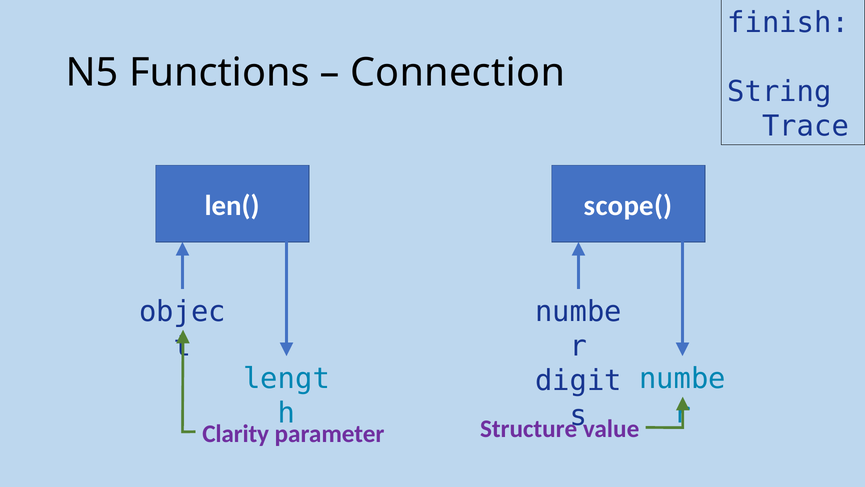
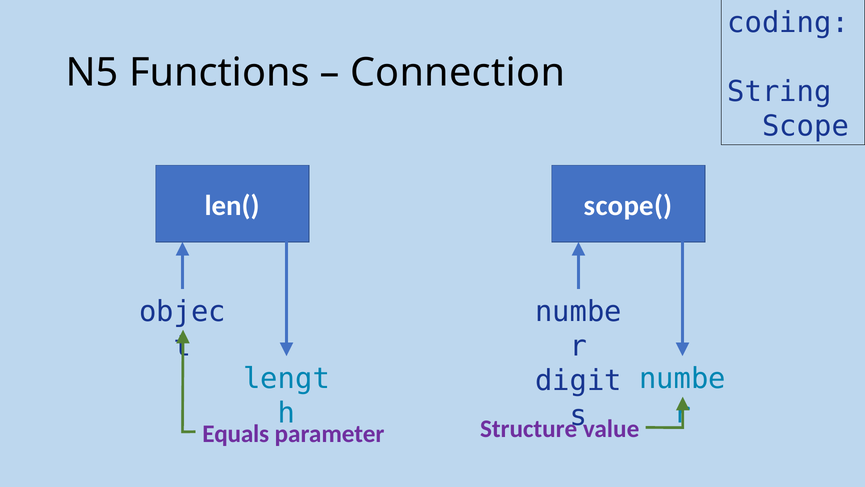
finish: finish -> coding (788, 22)
Trace: Trace -> Scope (805, 126)
Clarity: Clarity -> Equals (236, 433)
